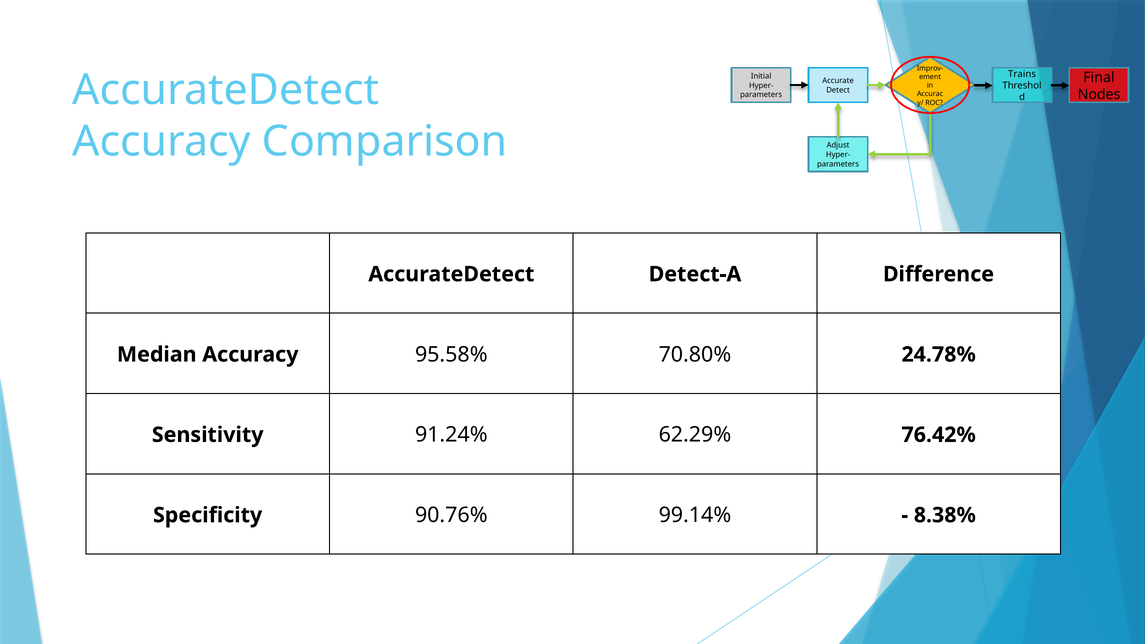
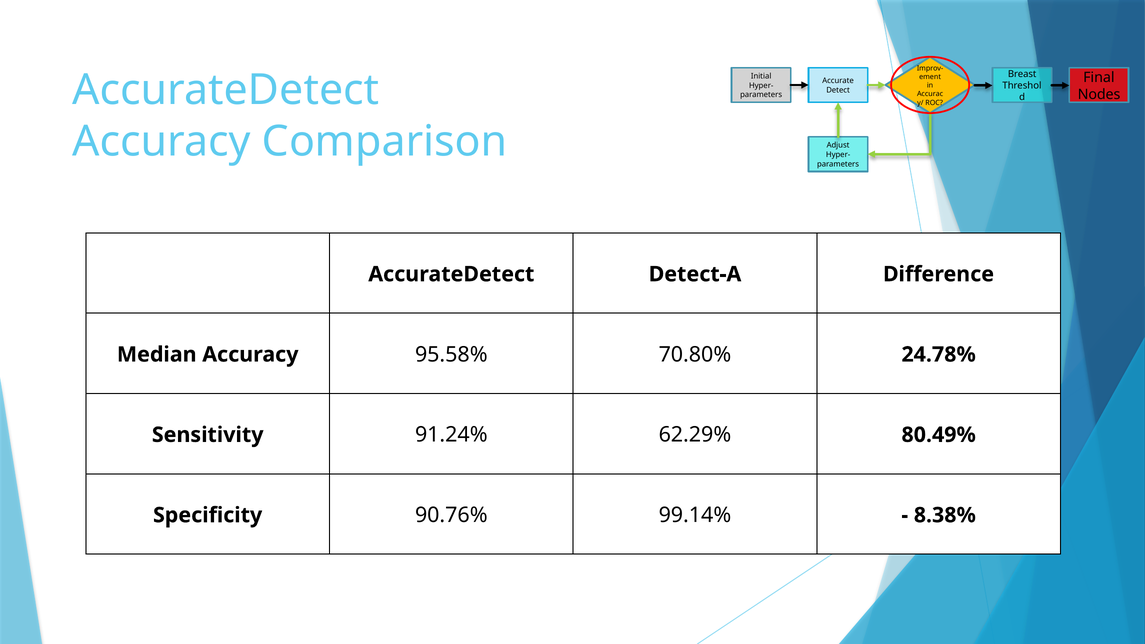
Trains: Trains -> Breast (1022, 74)
76.42%: 76.42% -> 80.49% (939, 435)
